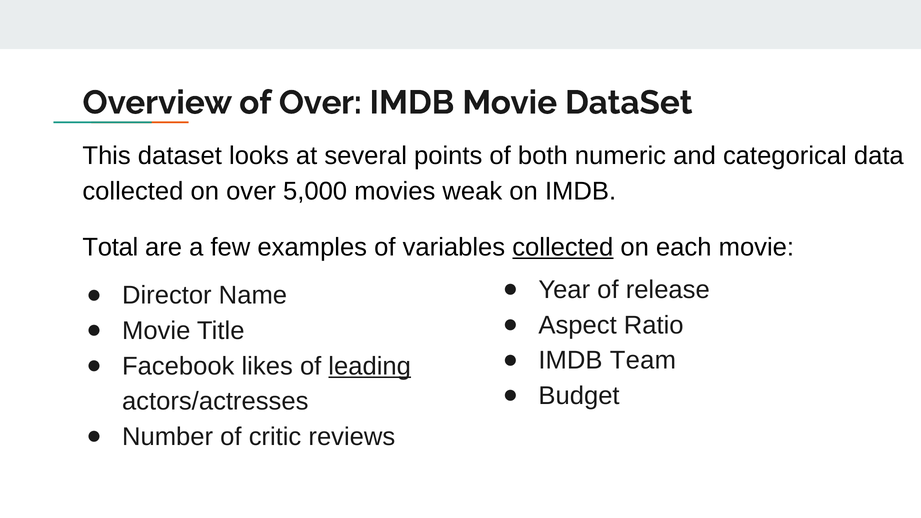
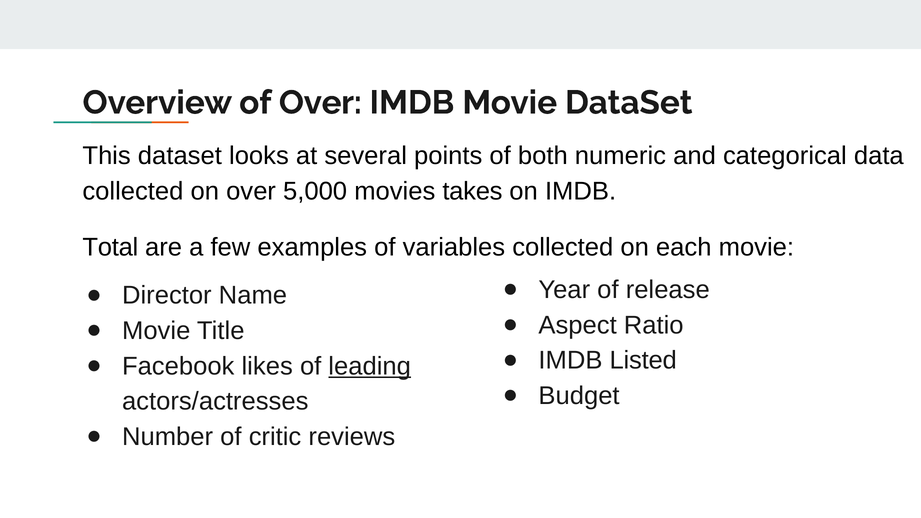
weak: weak -> takes (472, 191)
collected underline: present -> none (563, 247)
Team: Team -> Listed (643, 361)
